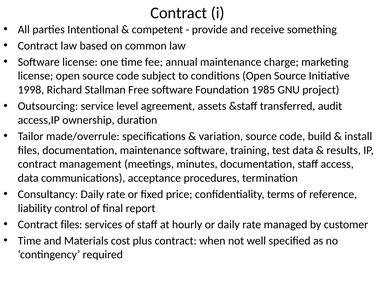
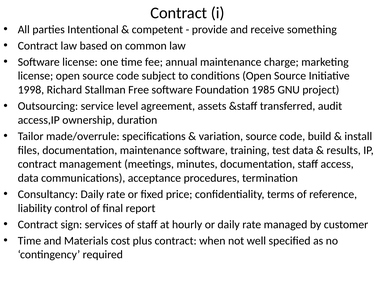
Contract files: files -> sign (71, 224)
